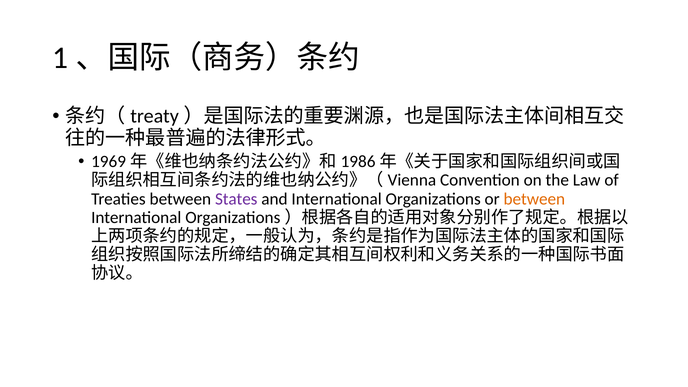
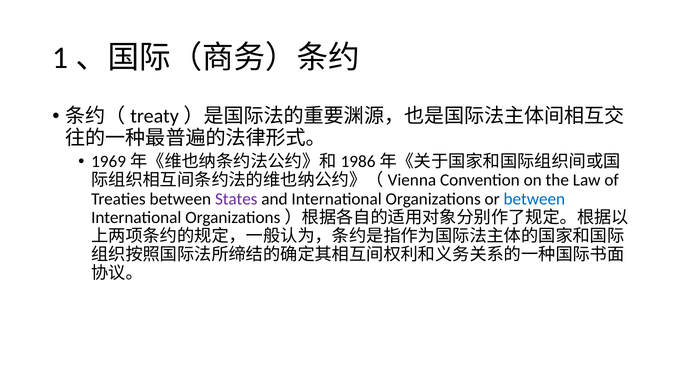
between colour: orange -> blue (534, 199)
